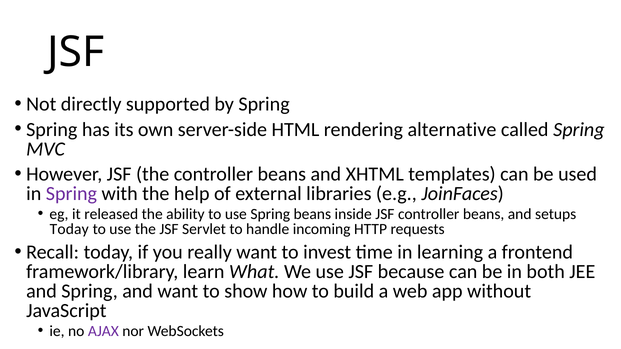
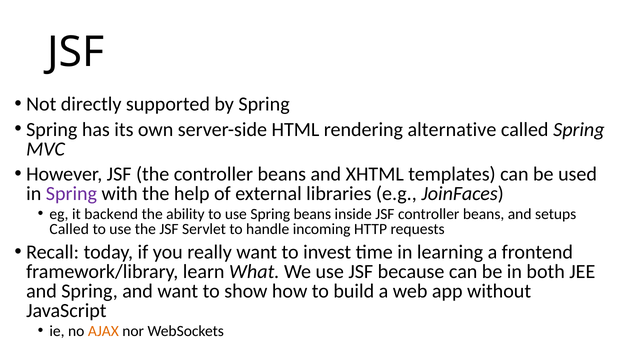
released: released -> backend (111, 214)
Today: Today -> Called (69, 229)
AJAX colour: purple -> orange (103, 331)
